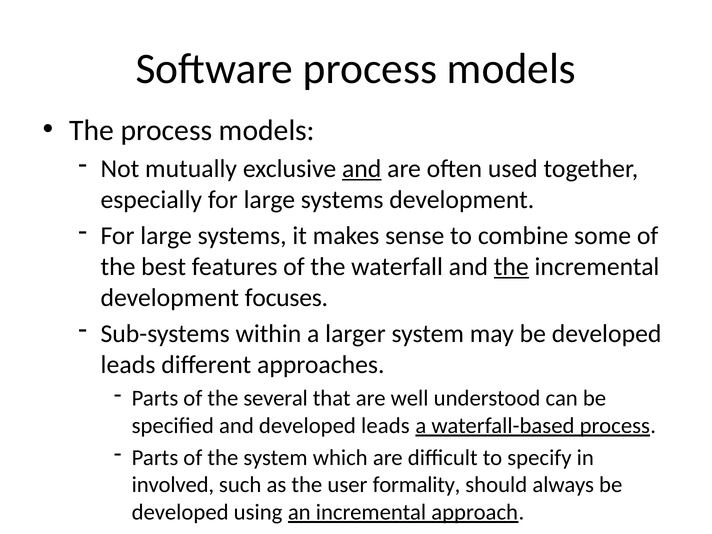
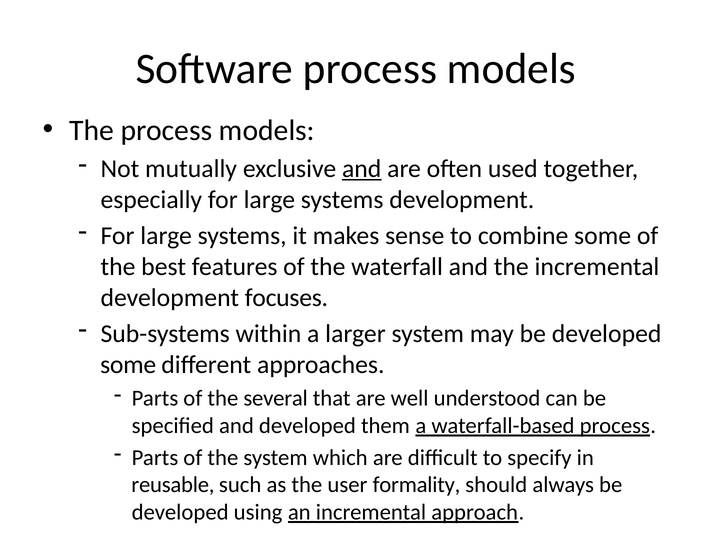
the underline: present -> none (511, 267)
leads: leads -> some (128, 365)
and developed leads: leads -> them (385, 426)
involved: involved -> reusable (173, 485)
